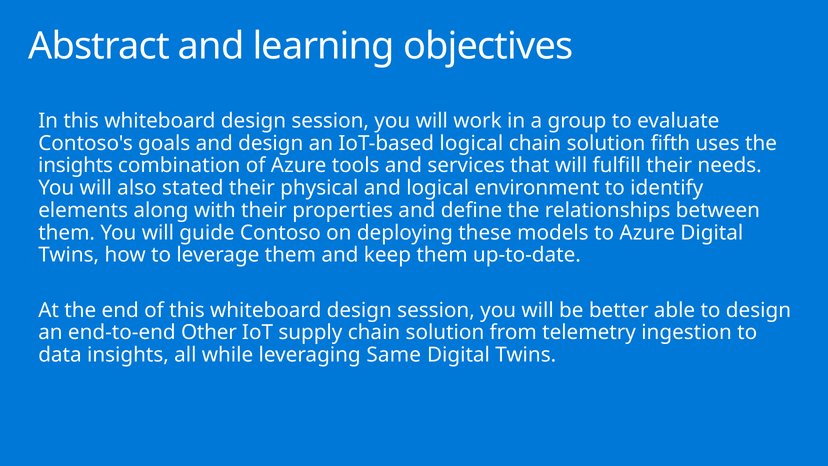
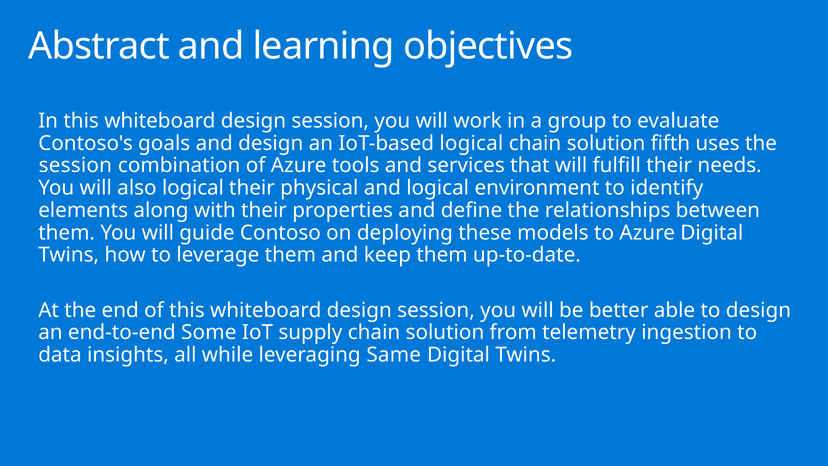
insights: insights -> session (75, 166)
also stated: stated -> logical (193, 188)
Other: Other -> Some (209, 332)
